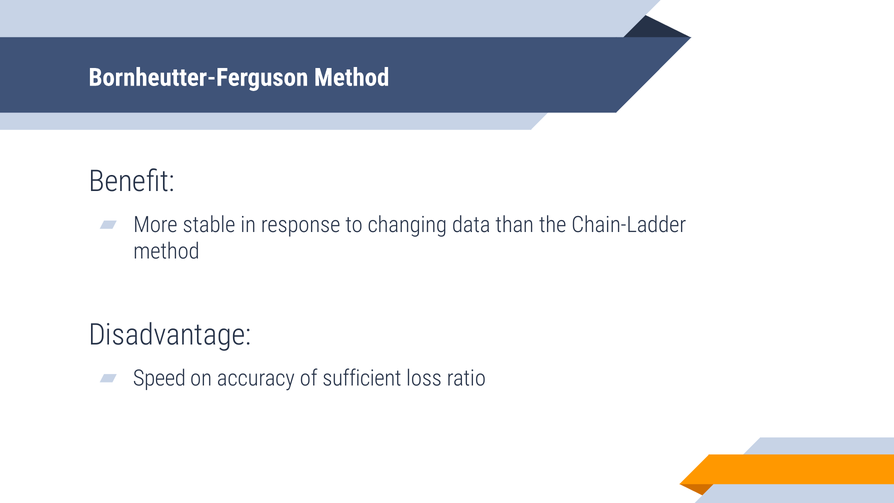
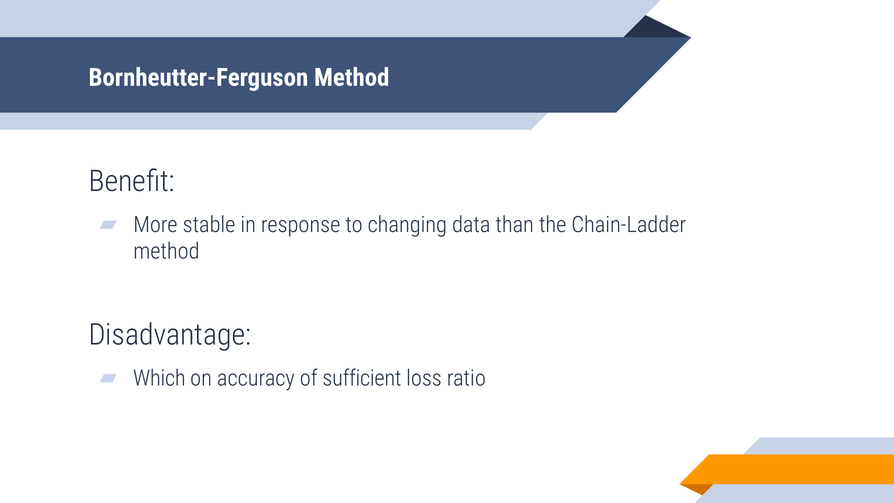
Speed: Speed -> Which (159, 378)
